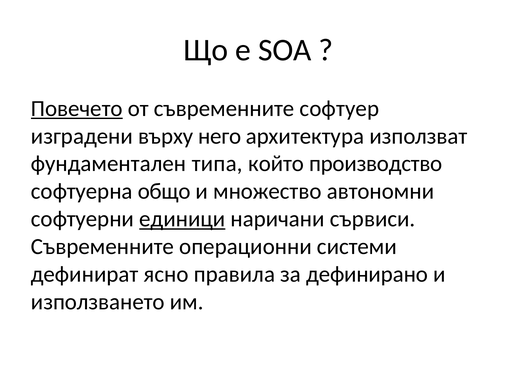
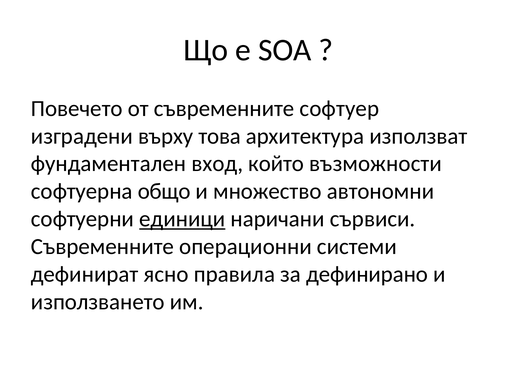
Повечето underline: present -> none (77, 108)
него: него -> това (220, 136)
типа: типа -> вход (217, 164)
производство: производство -> възможности (376, 164)
